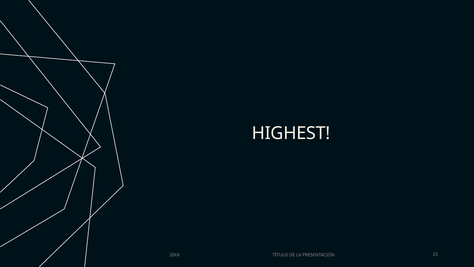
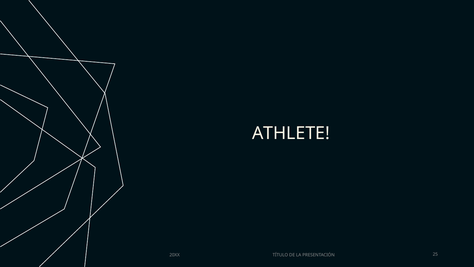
HIGHEST: HIGHEST -> ATHLETE (291, 133)
